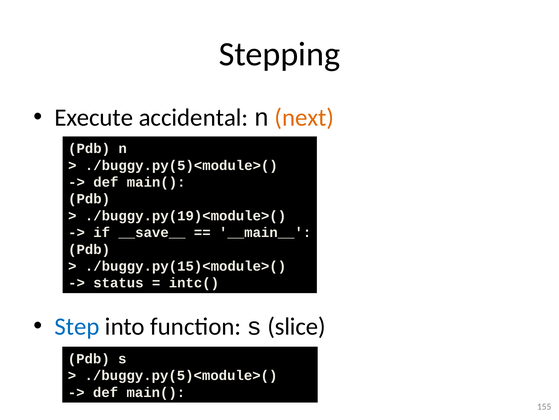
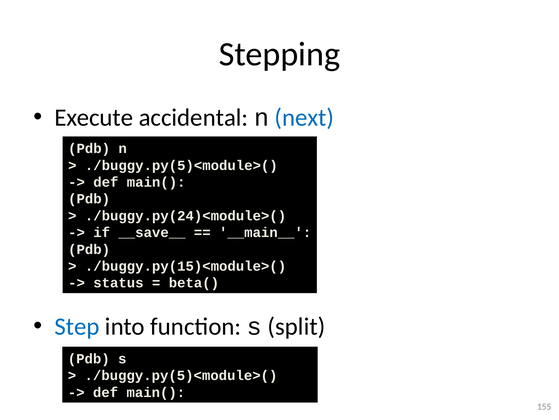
next colour: orange -> blue (304, 117)
./buggy.py(19)<module>(: ./buggy.py(19)<module>( -> ./buggy.py(24)<module>( (186, 215)
intc(: intc( -> beta( (194, 283)
slice: slice -> split (296, 326)
